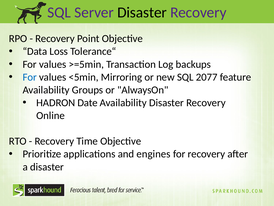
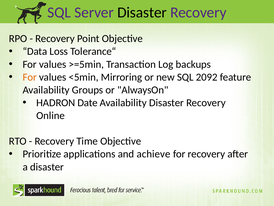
For colour: blue -> orange (30, 77)
2077: 2077 -> 2092 (207, 77)
engines: engines -> achieve (154, 154)
